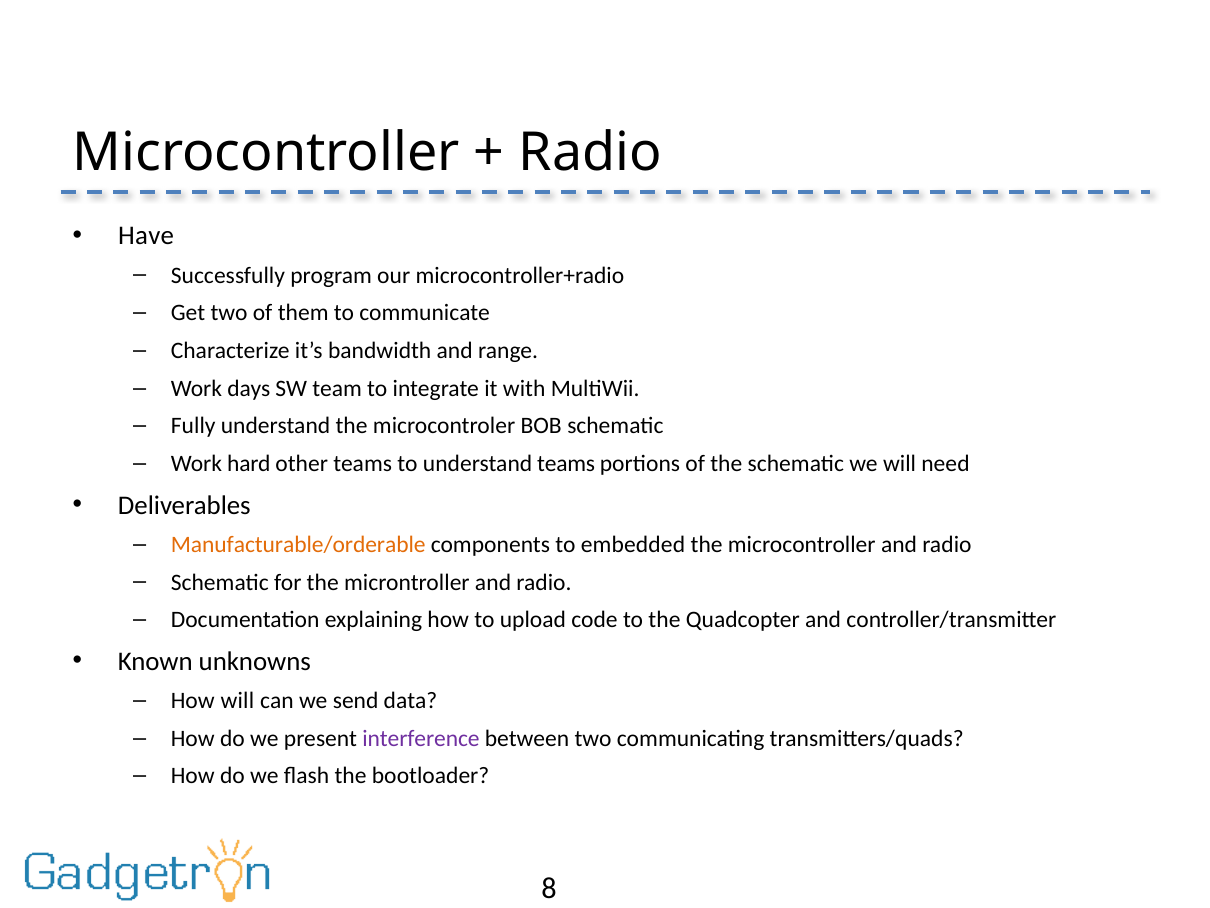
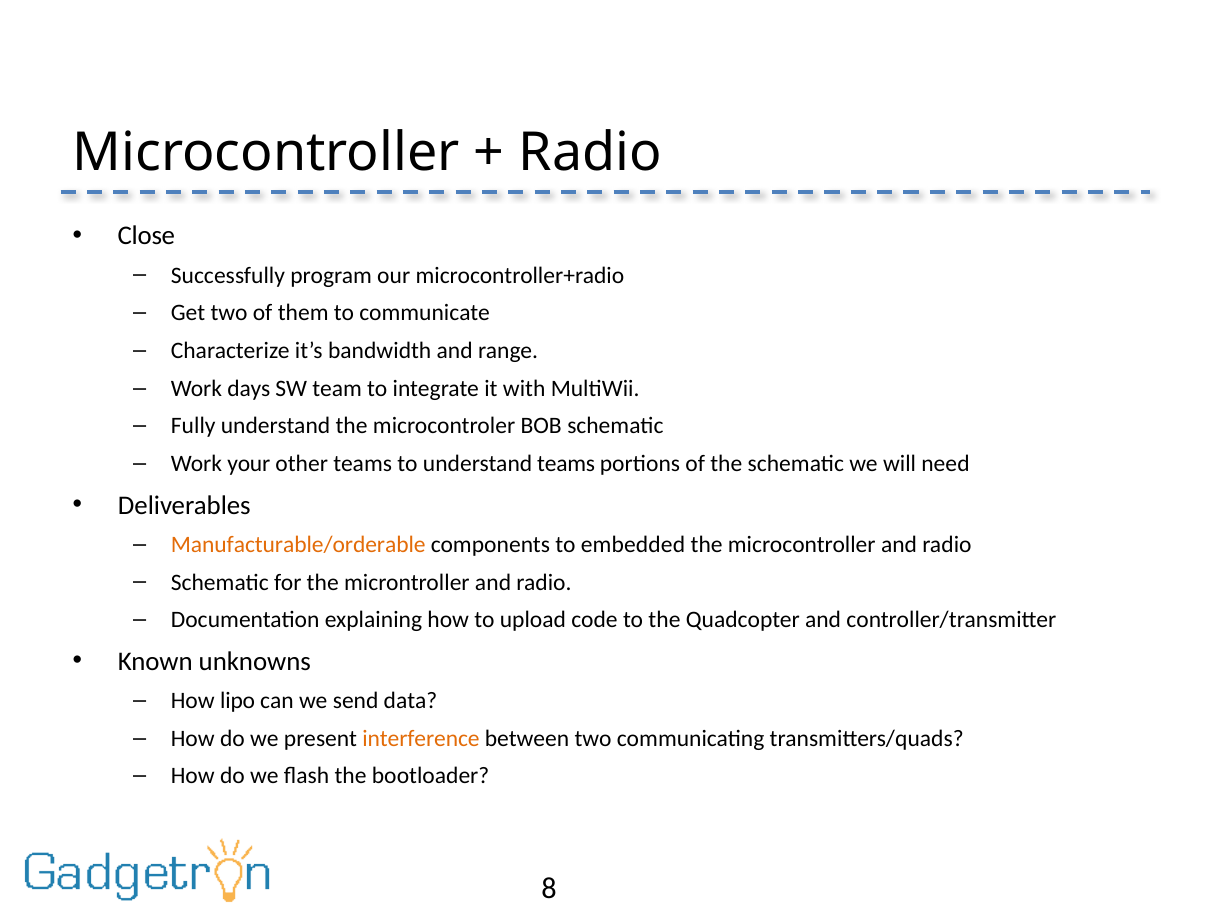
Have: Have -> Close (146, 236)
hard: hard -> your (249, 464)
How will: will -> lipo (238, 700)
interference colour: purple -> orange (421, 738)
